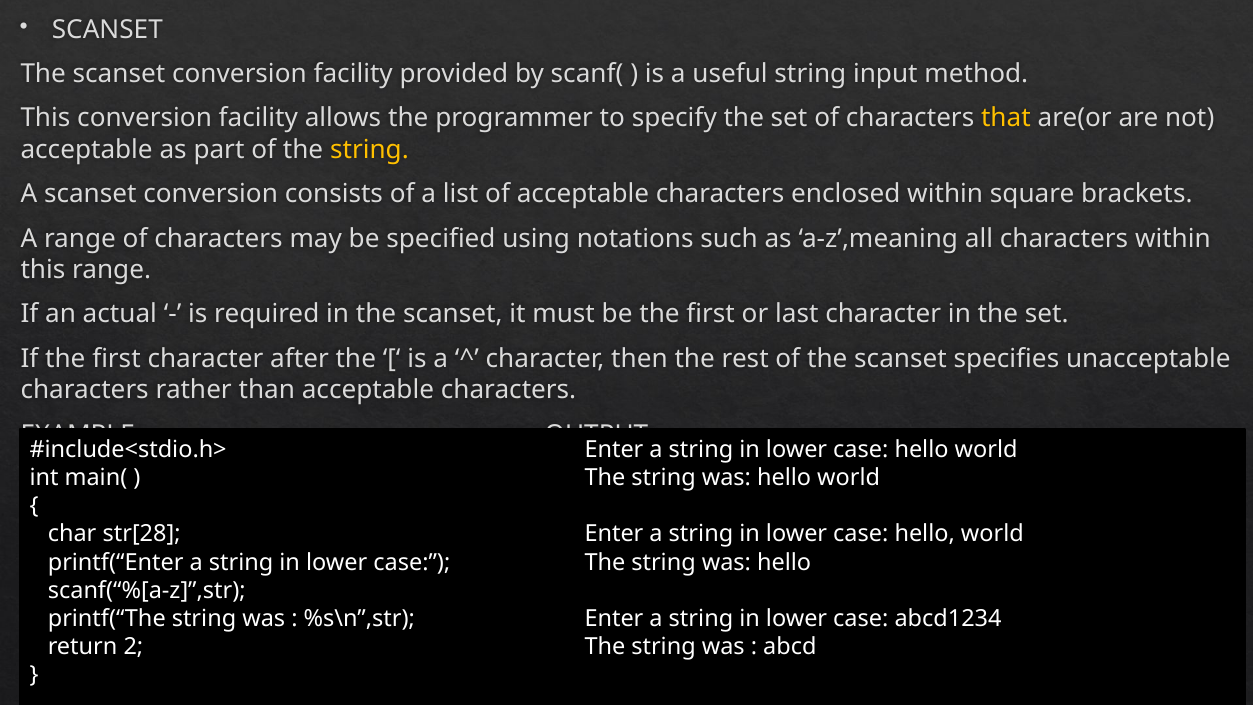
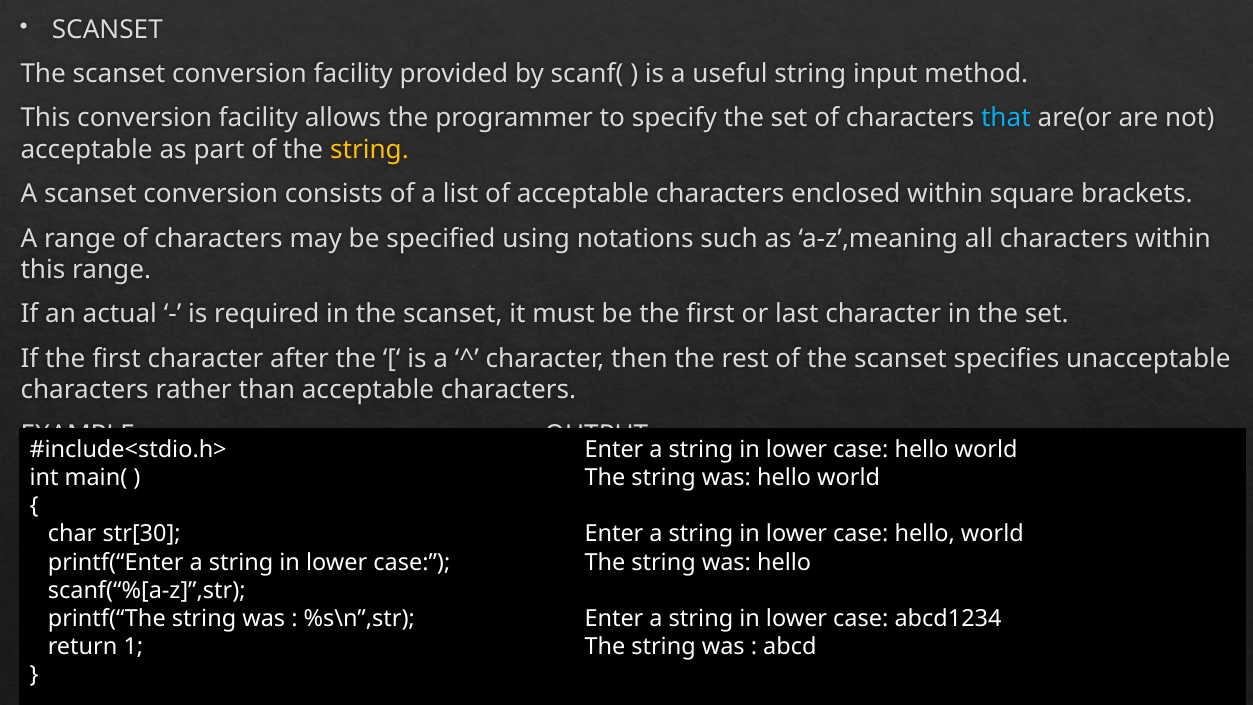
that colour: yellow -> light blue (1006, 118)
str[28: str[28 -> str[30 (142, 534)
2: 2 -> 1 (133, 647)
